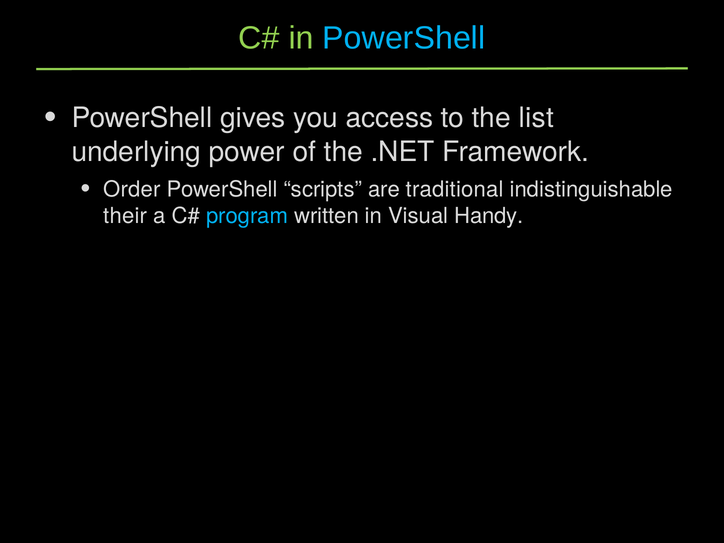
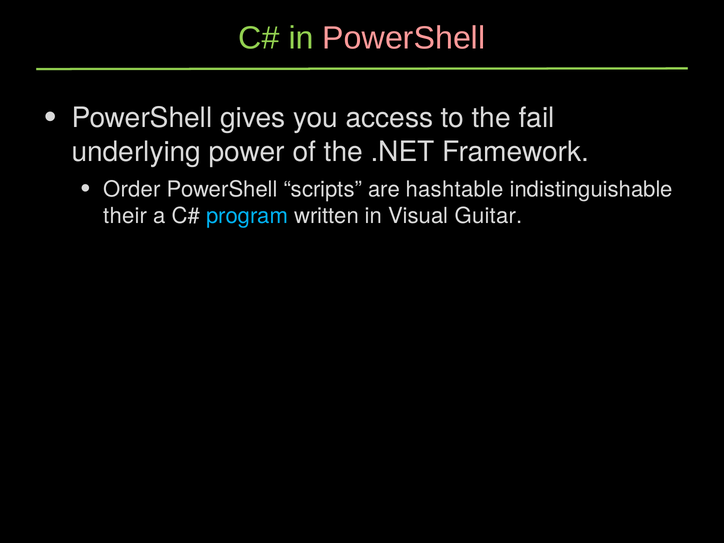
PowerShell colour: light blue -> pink (404, 38)
list: list -> fail (537, 118)
traditional: traditional -> hashtable (455, 189)
Handy: Handy -> Guitar (489, 216)
